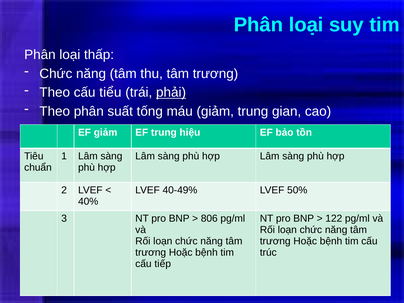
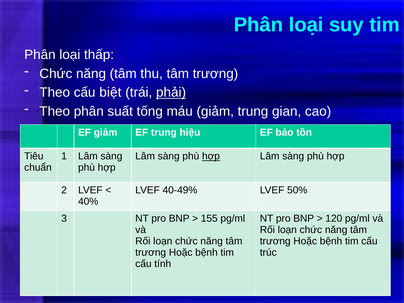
tiểu: tiểu -> biệt (110, 93)
hợp underline: none -> present (211, 156)
806: 806 -> 155 (209, 219)
122: 122 -> 120 (334, 219)
tiếp: tiếp -> tính (163, 264)
